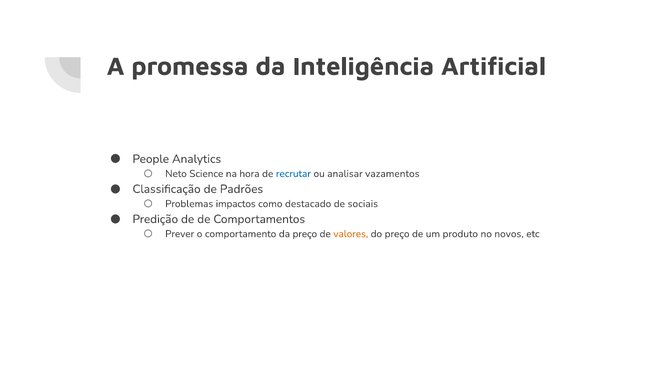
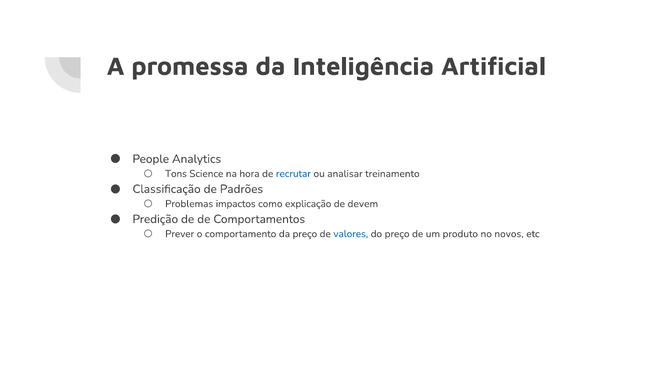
Neto: Neto -> Tons (176, 174)
vazamentos: vazamentos -> treinamento (392, 174)
destacado: destacado -> explicação (308, 204)
sociais: sociais -> devem (363, 204)
valores colour: orange -> blue (351, 234)
